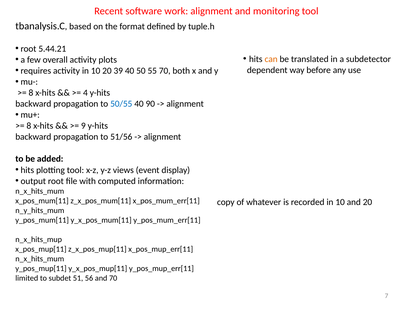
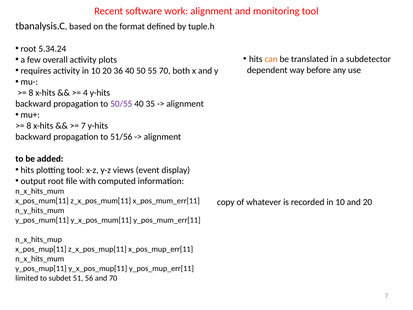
5.44.21: 5.44.21 -> 5.34.24 (52, 49)
39: 39 -> 36 (118, 71)
50/55 colour: blue -> purple (121, 104)
90: 90 -> 35 (150, 104)
9: 9 -> 7 (83, 126)
